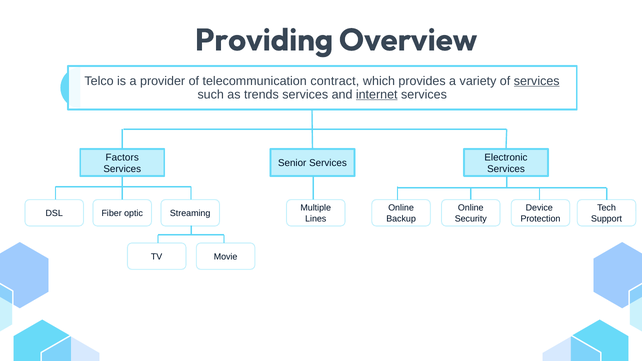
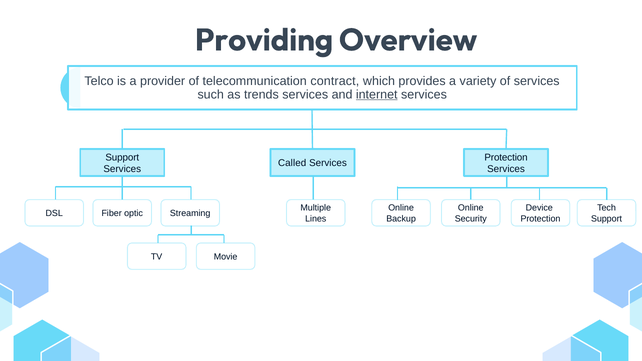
services underline: present -> none (537, 81)
Factors: Factors -> Support (122, 157)
Electronic: Electronic -> Protection (506, 157)
Senior: Senior -> Called (292, 163)
